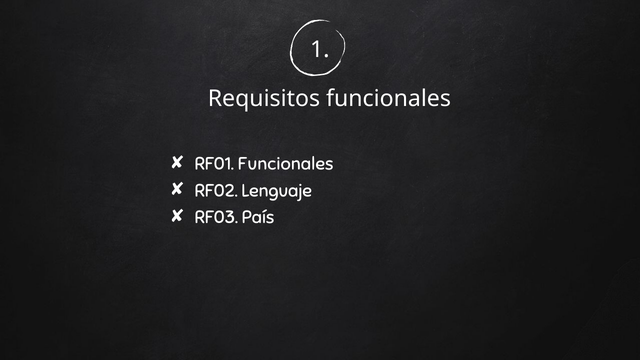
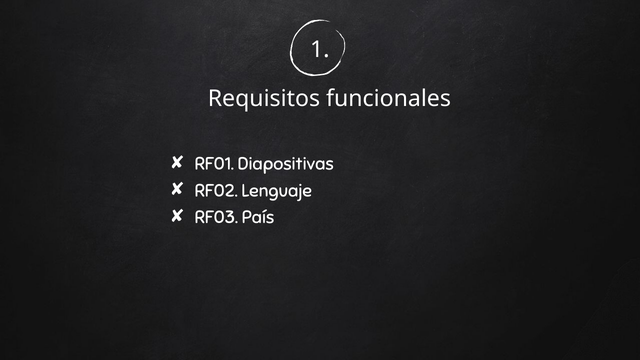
RF01 Funcionales: Funcionales -> Diapositivas (286, 164)
